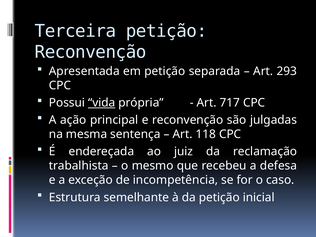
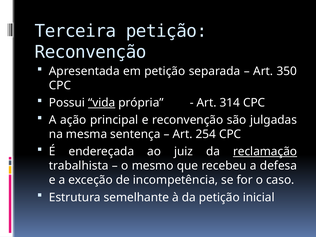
293: 293 -> 350 (287, 71)
717: 717 -> 314 (230, 103)
118: 118 -> 254 (206, 134)
reclamação underline: none -> present (265, 152)
